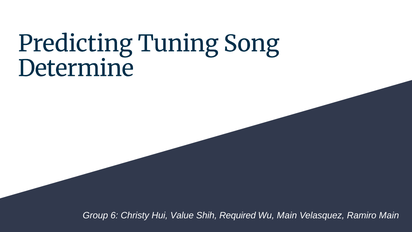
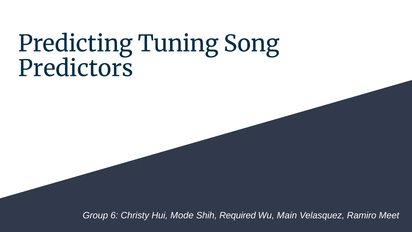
Determine: Determine -> Predictors (76, 68)
Value: Value -> Mode (182, 215)
Ramiro Main: Main -> Meet (389, 215)
